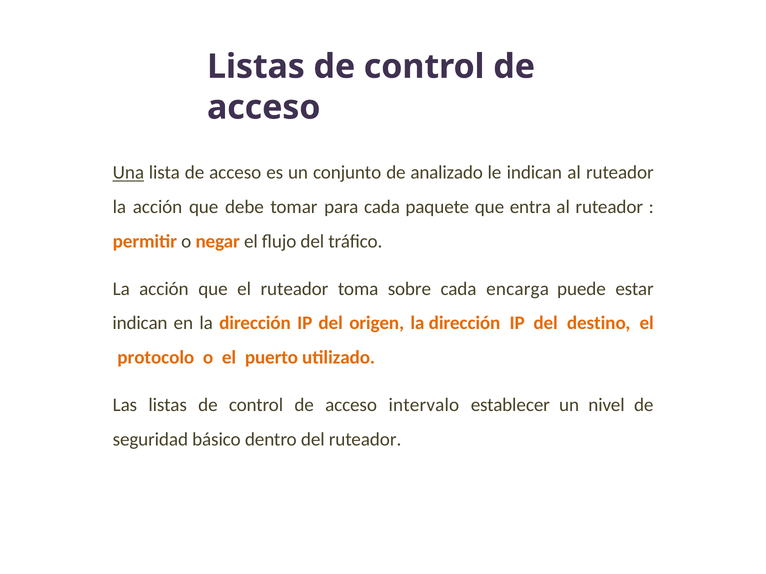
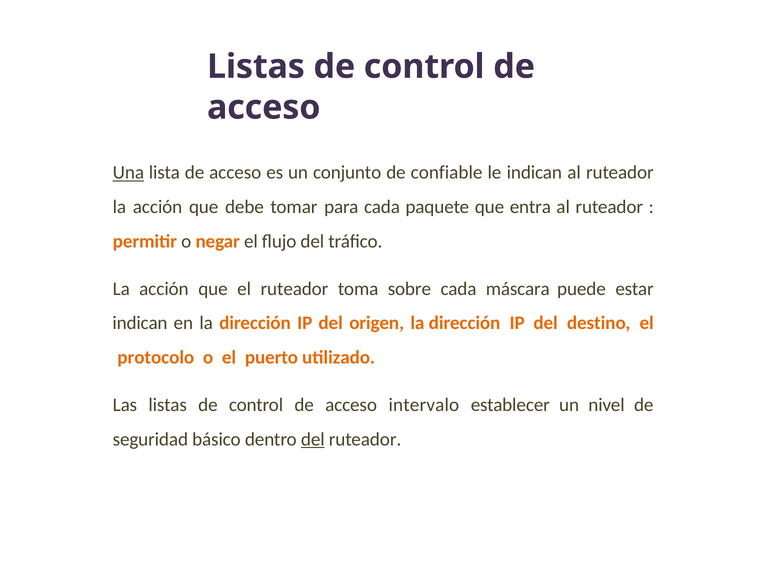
analizado: analizado -> confiable (447, 173)
encarga: encarga -> máscara (518, 289)
del underline: none -> present (313, 440)
